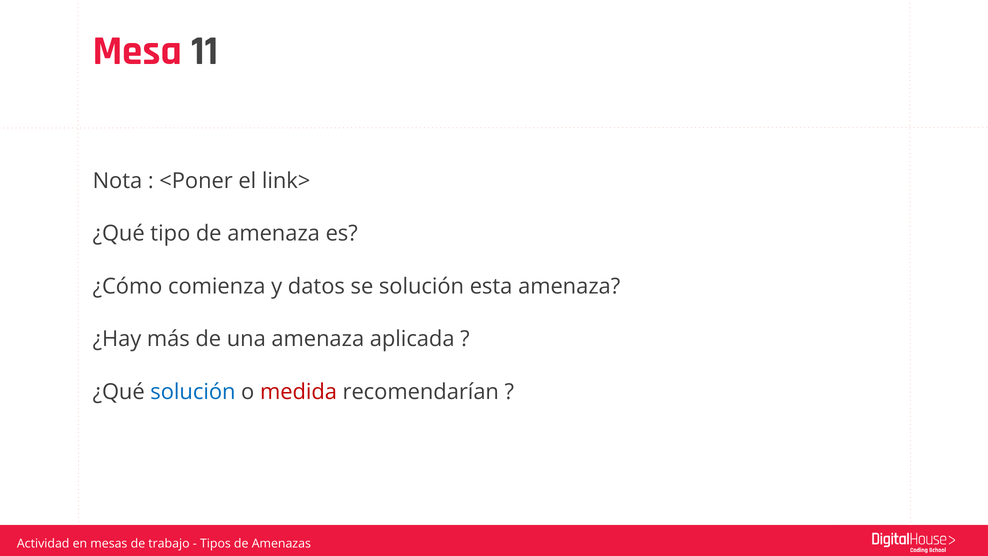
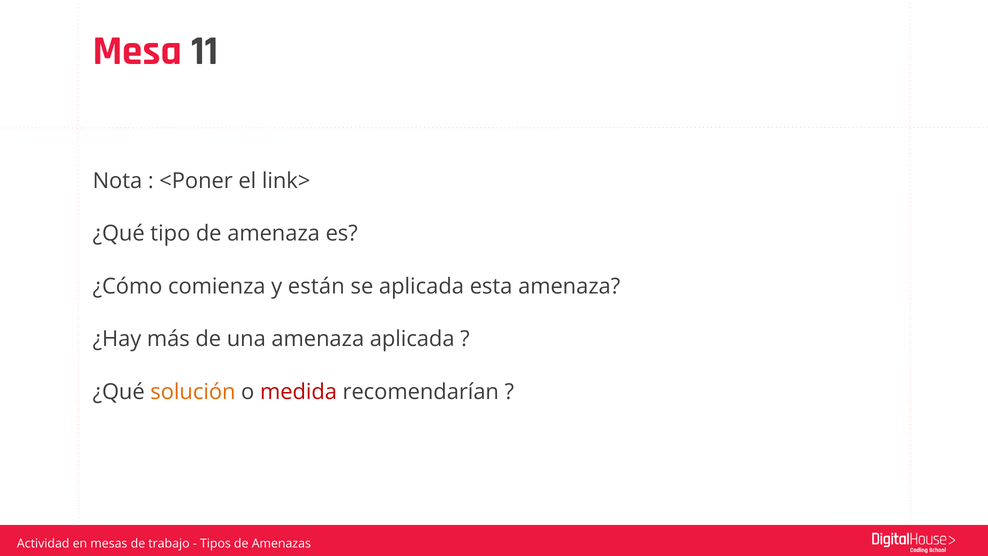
datos: datos -> están (316, 286)
se solución: solución -> aplicada (421, 286)
solución colour: blue -> orange (193, 392)
